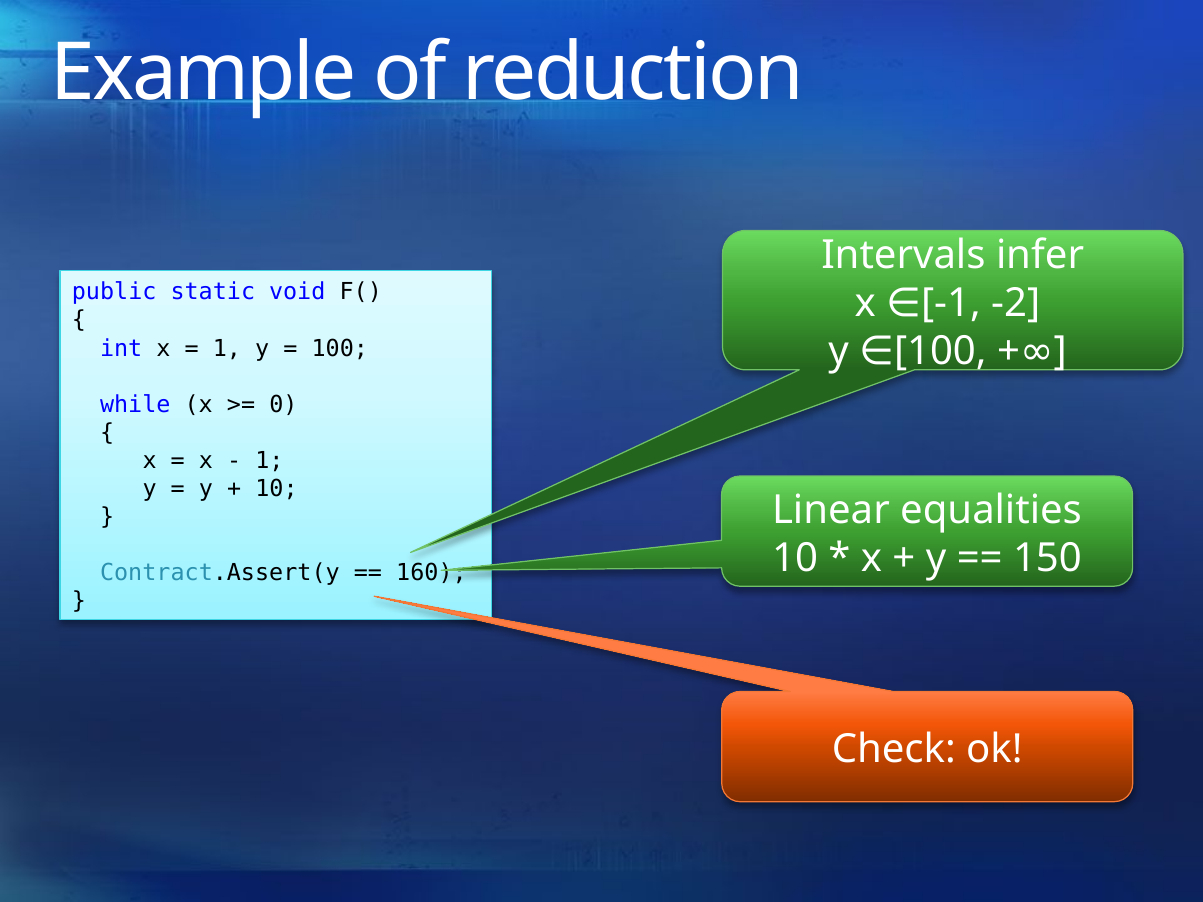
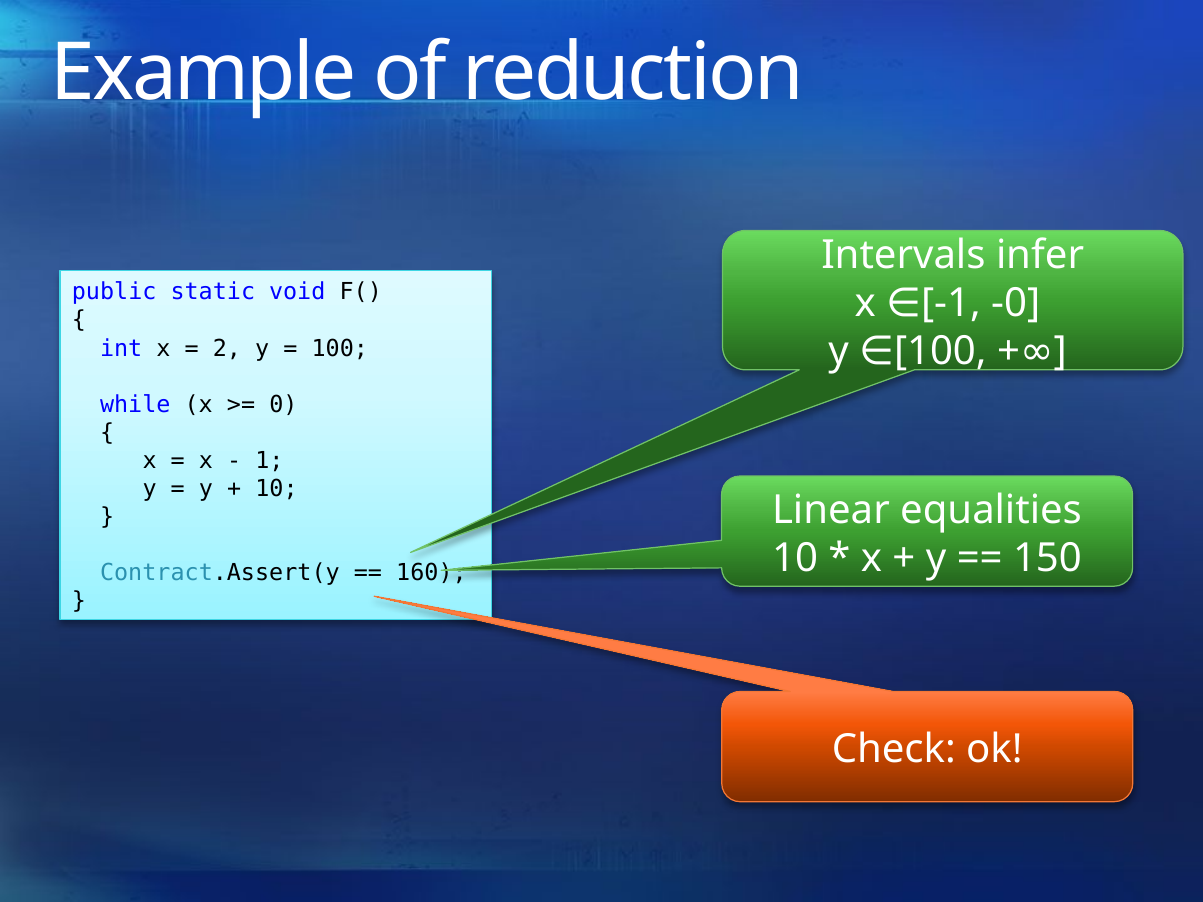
-2: -2 -> -0 (1016, 303)
1: 1 -> 2 (227, 348)
